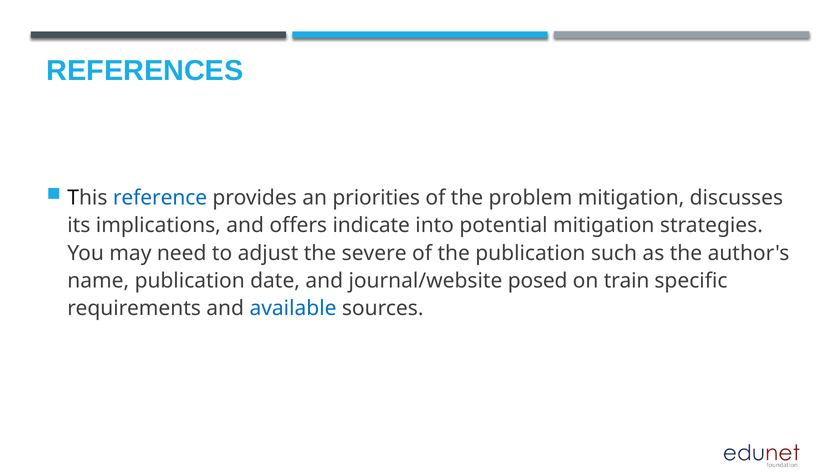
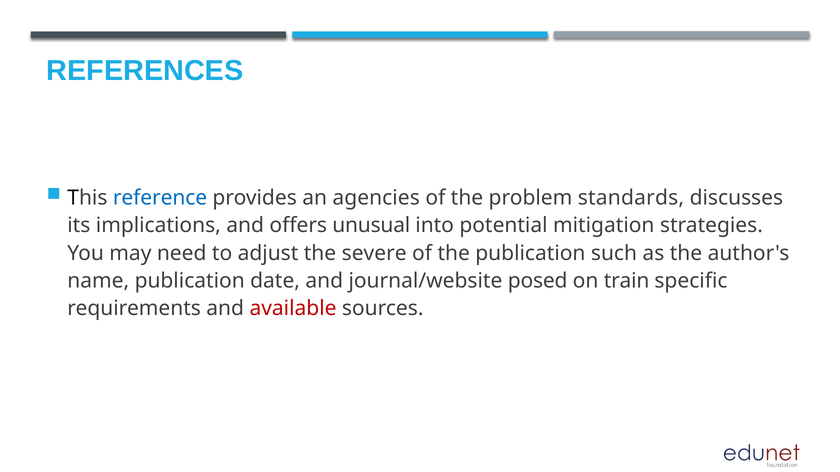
priorities: priorities -> agencies (376, 198)
problem mitigation: mitigation -> standards (631, 198)
indicate: indicate -> unusual (371, 226)
available colour: blue -> red (293, 309)
